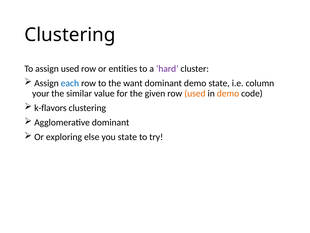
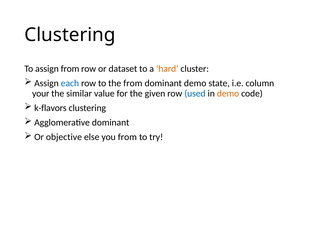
assign used: used -> from (70, 68)
entities: entities -> dataset (123, 68)
hard colour: purple -> orange (167, 68)
the want: want -> from (133, 83)
used colour: orange -> blue (195, 93)
exploring: exploring -> objective (64, 137)
you state: state -> from (127, 137)
